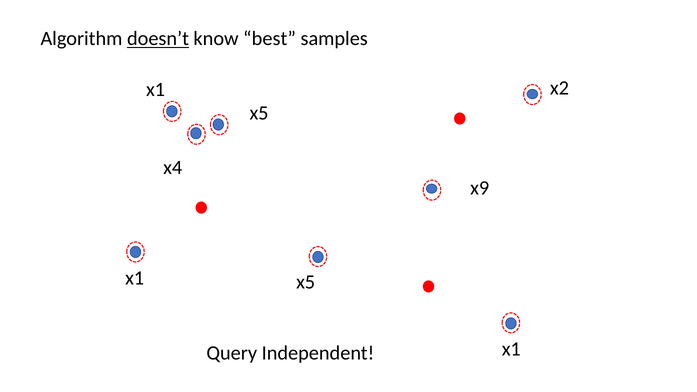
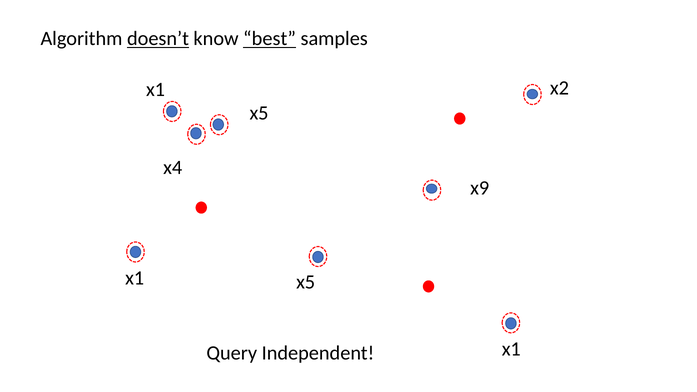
best underline: none -> present (270, 39)
